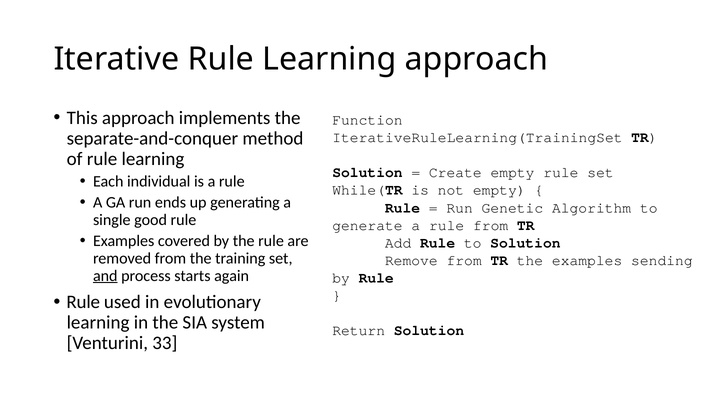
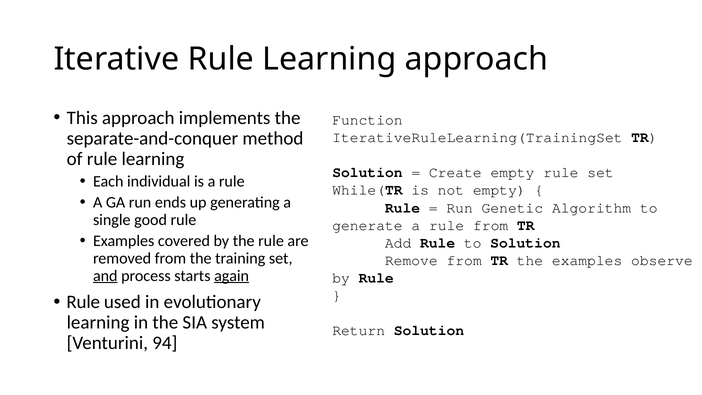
sending: sending -> observe (662, 260)
again underline: none -> present (232, 276)
33: 33 -> 94 (165, 343)
